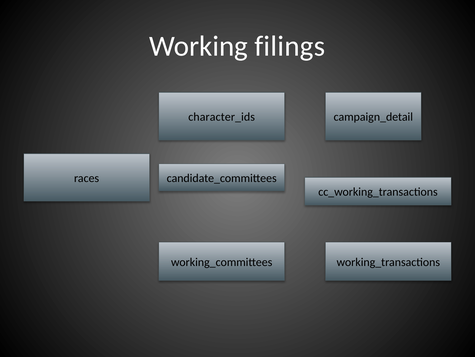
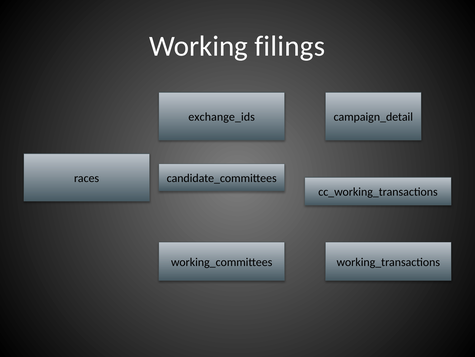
character_ids: character_ids -> exchange_ids (222, 117)
